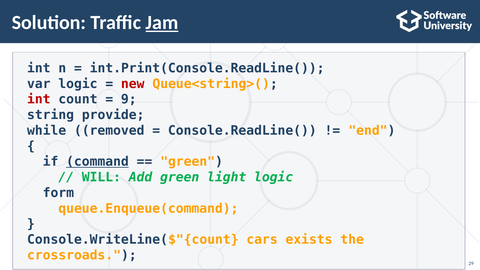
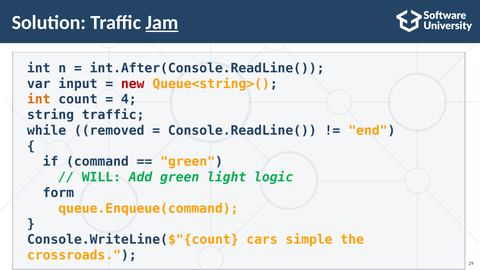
int.Print(Console.ReadLine(: int.Print(Console.ReadLine( -> int.After(Console.ReadLine( (207, 68)
var logic: logic -> input (78, 84)
int colour: red -> orange (39, 99)
9: 9 -> 4 (129, 99)
string provide: provide -> traffic (113, 115)
command underline: present -> none (97, 162)
exists: exists -> simple (309, 240)
